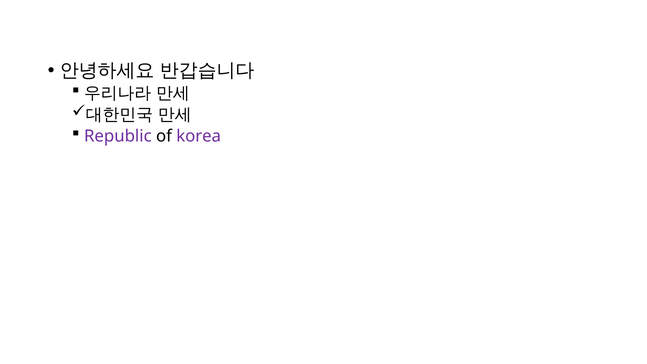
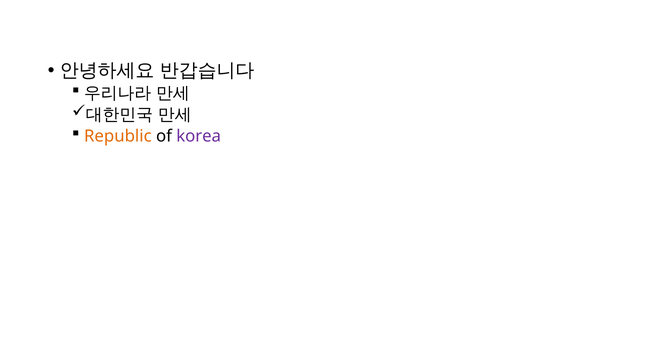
Republic colour: purple -> orange (118, 136)
